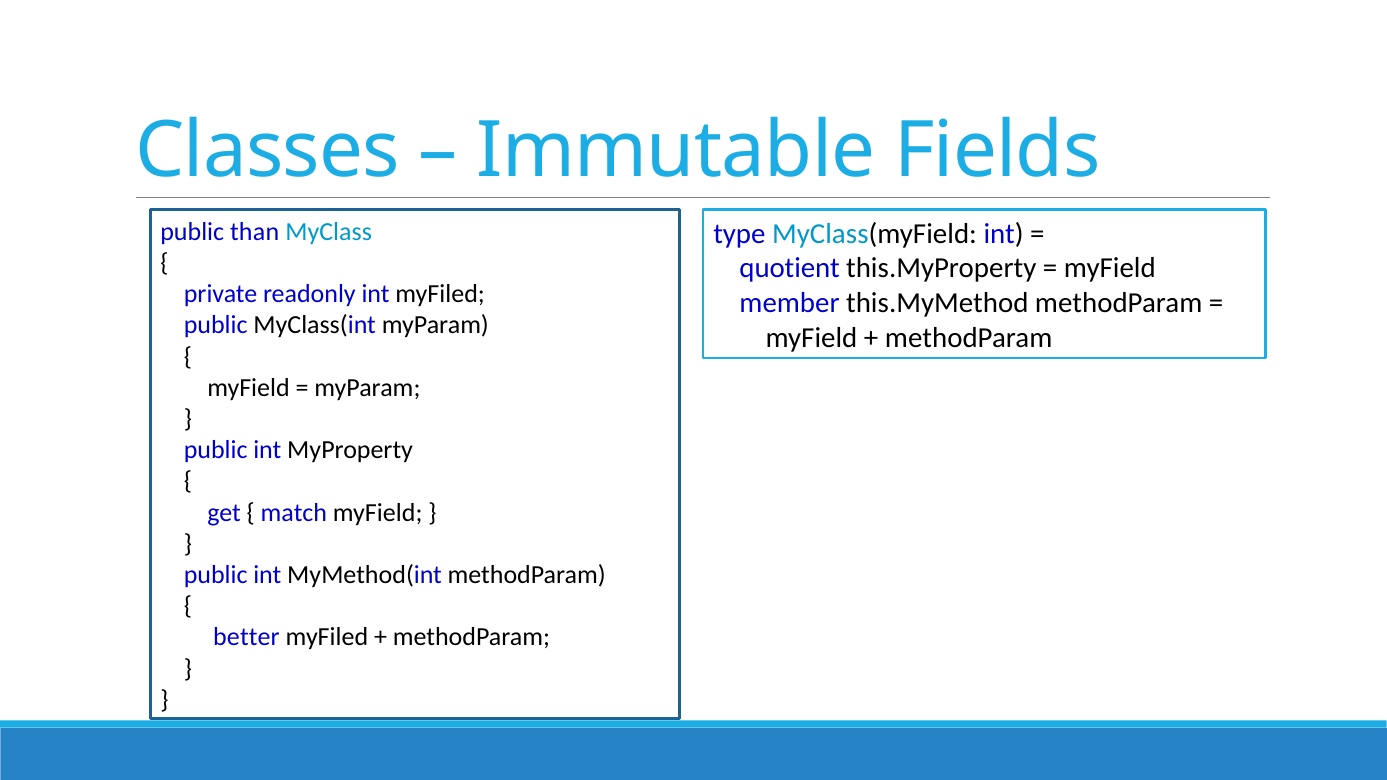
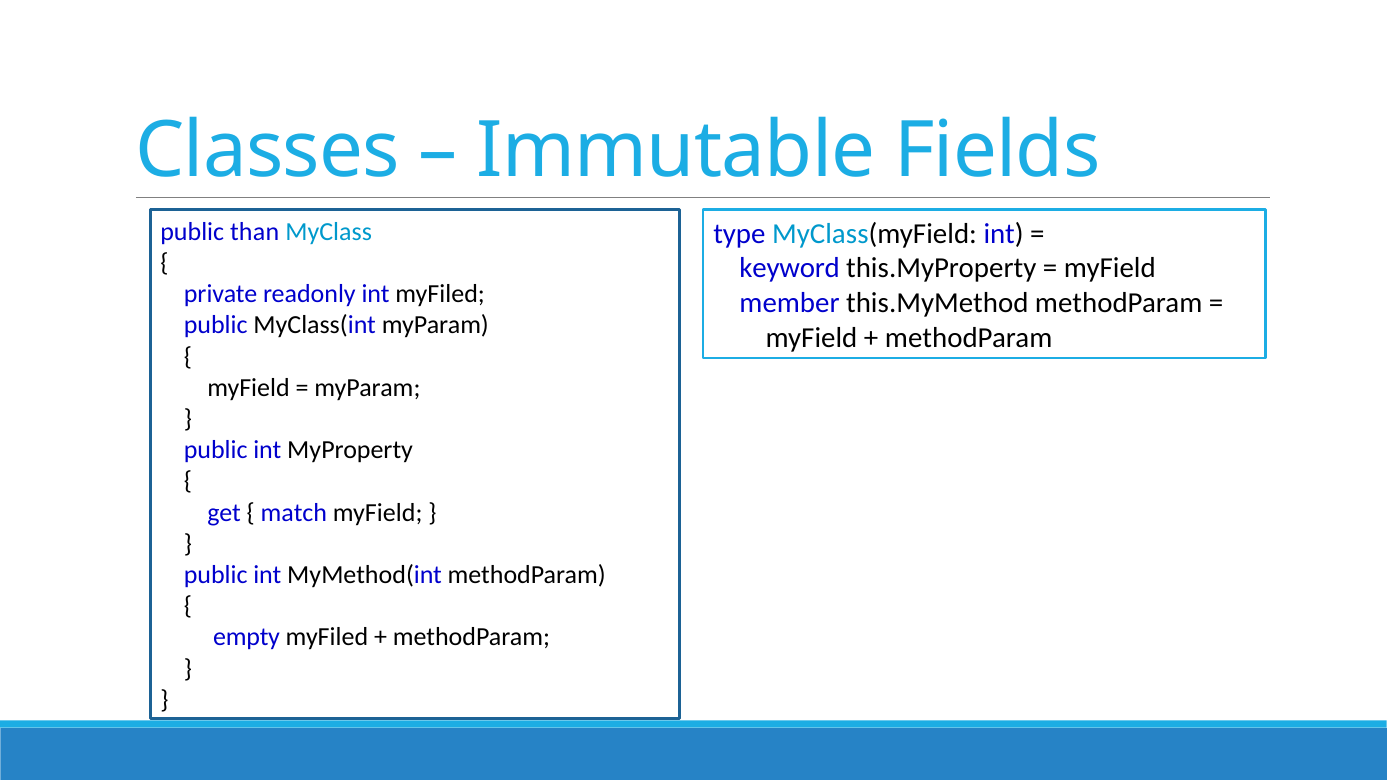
quotient: quotient -> keyword (790, 268)
better: better -> empty (247, 637)
